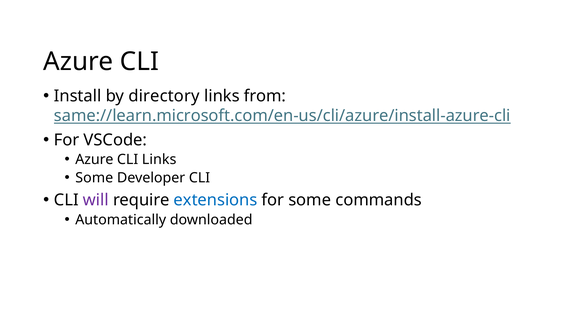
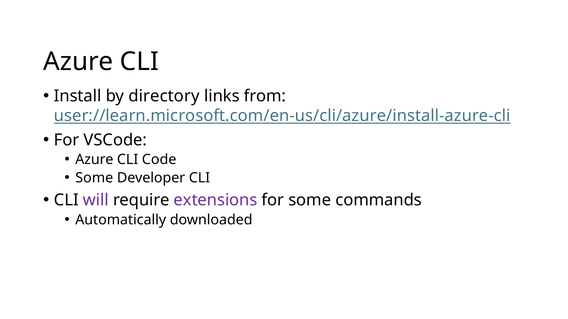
same://learn.microsoft.com/en-us/cli/azure/install-azure-cli: same://learn.microsoft.com/en-us/cli/azure/install-azure-cli -> user://learn.microsoft.com/en-us/cli/azure/install-azure-cli (282, 116)
CLI Links: Links -> Code (159, 160)
extensions colour: blue -> purple (215, 200)
